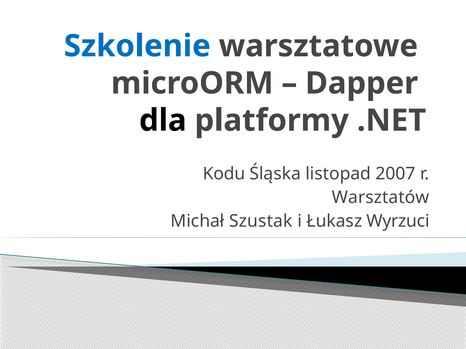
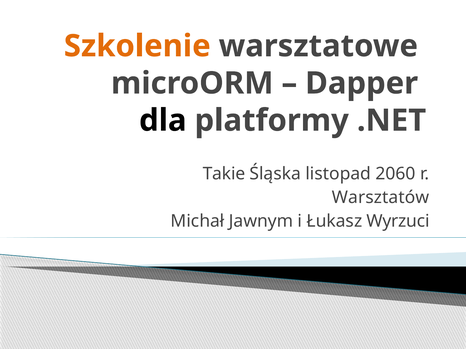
Szkolenie colour: blue -> orange (137, 46)
Kodu: Kodu -> Takie (224, 174)
2007: 2007 -> 2060 (396, 174)
Szustak: Szustak -> Jawnym (261, 221)
